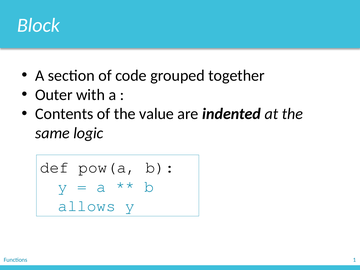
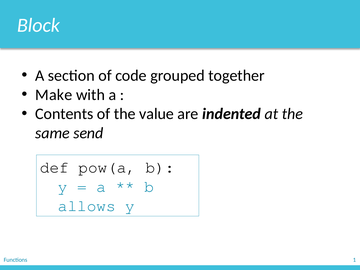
Outer: Outer -> Make (54, 95)
logic: logic -> send (88, 133)
